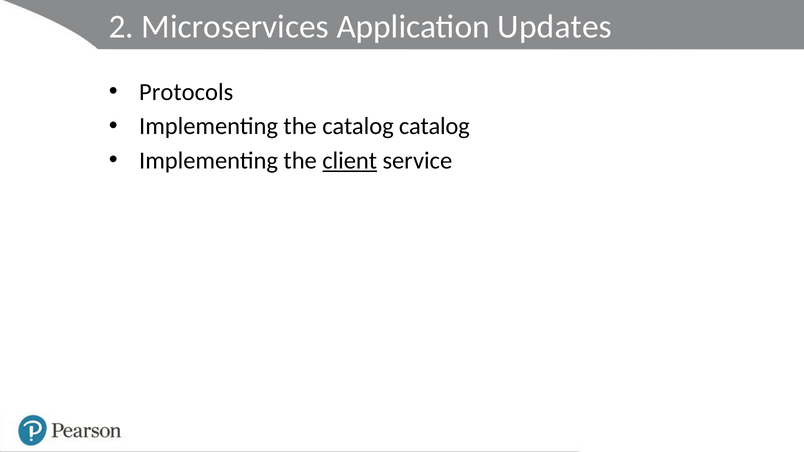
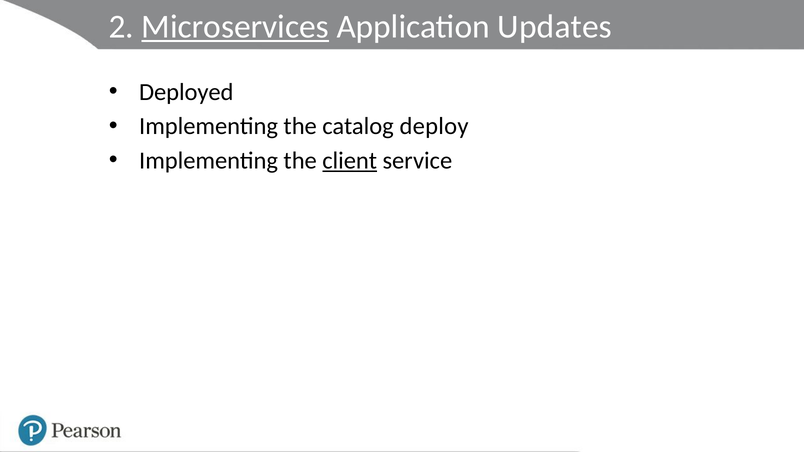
Microservices underline: none -> present (235, 27)
Protocols: Protocols -> Deployed (186, 92)
catalog catalog: catalog -> deploy (434, 126)
